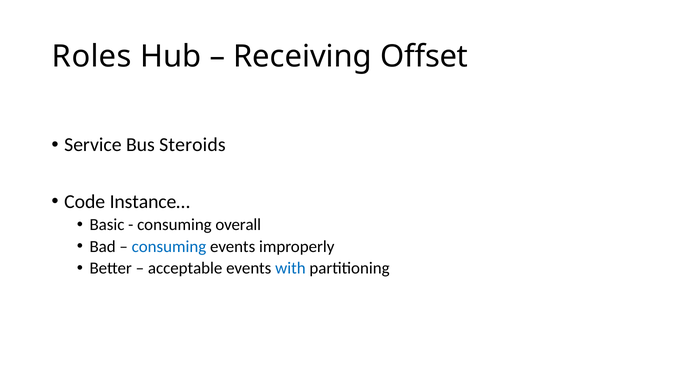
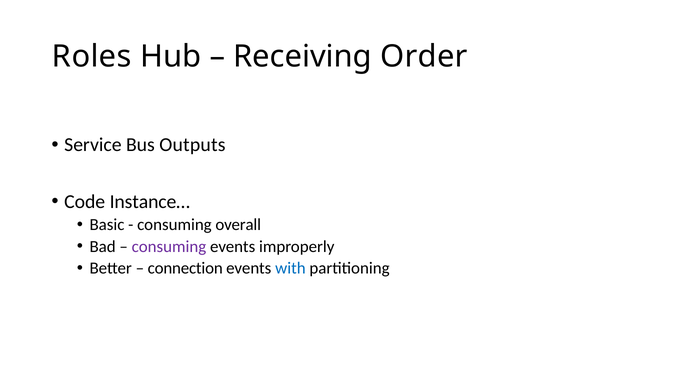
Offset: Offset -> Order (424, 57)
Steroids: Steroids -> Outputs (192, 145)
consuming colour: blue -> purple (169, 247)
acceptable: acceptable -> connection (185, 269)
